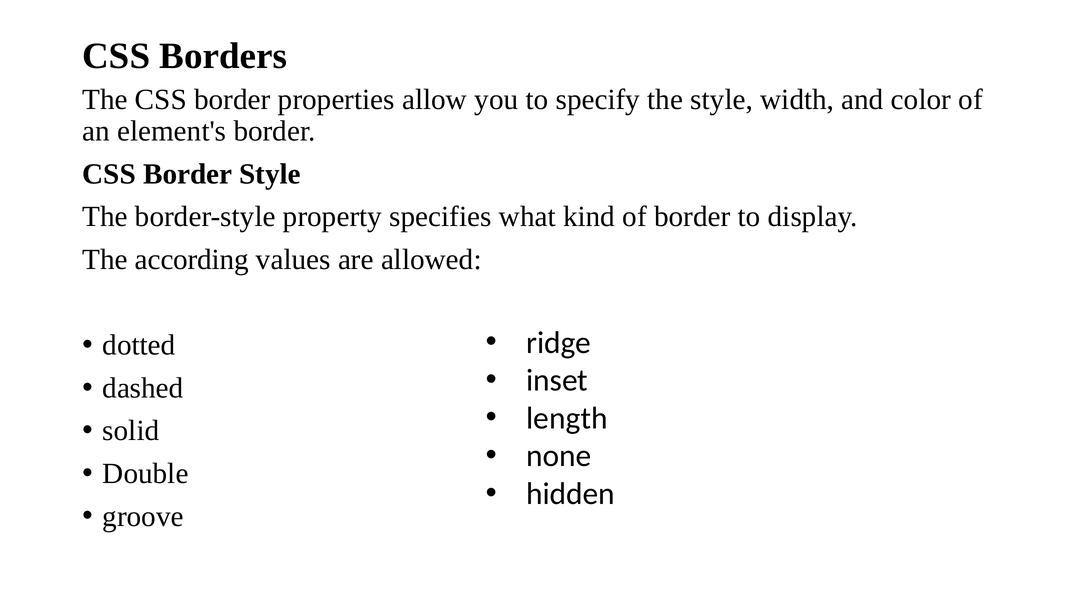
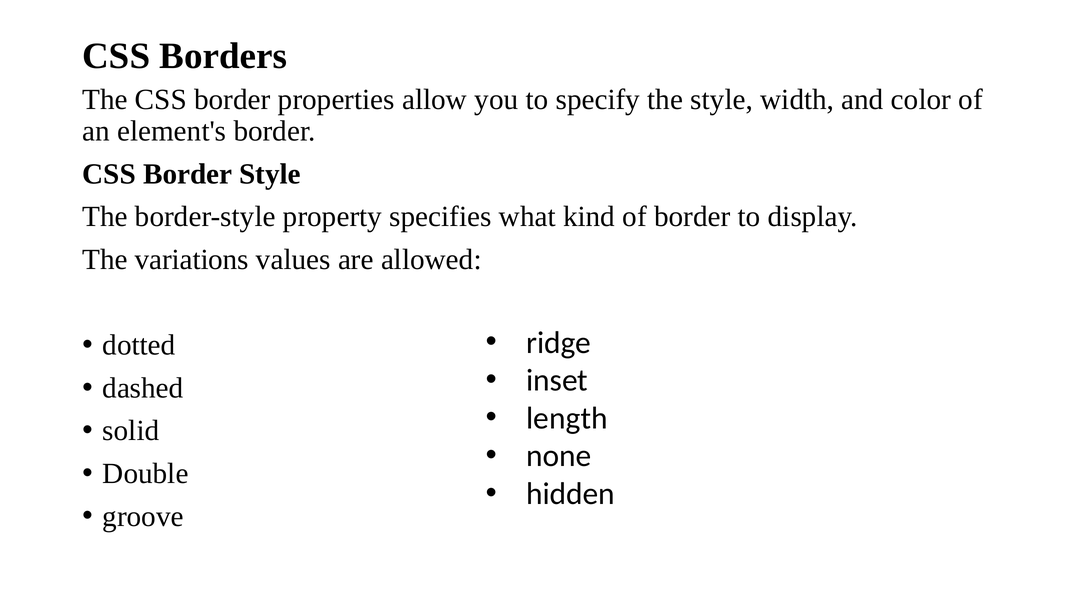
according: according -> variations (192, 260)
